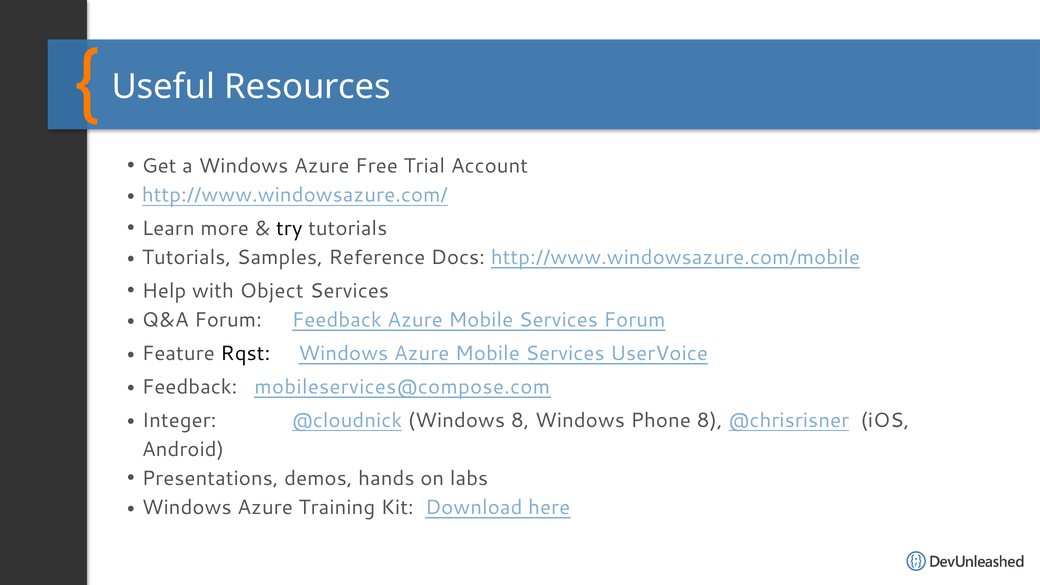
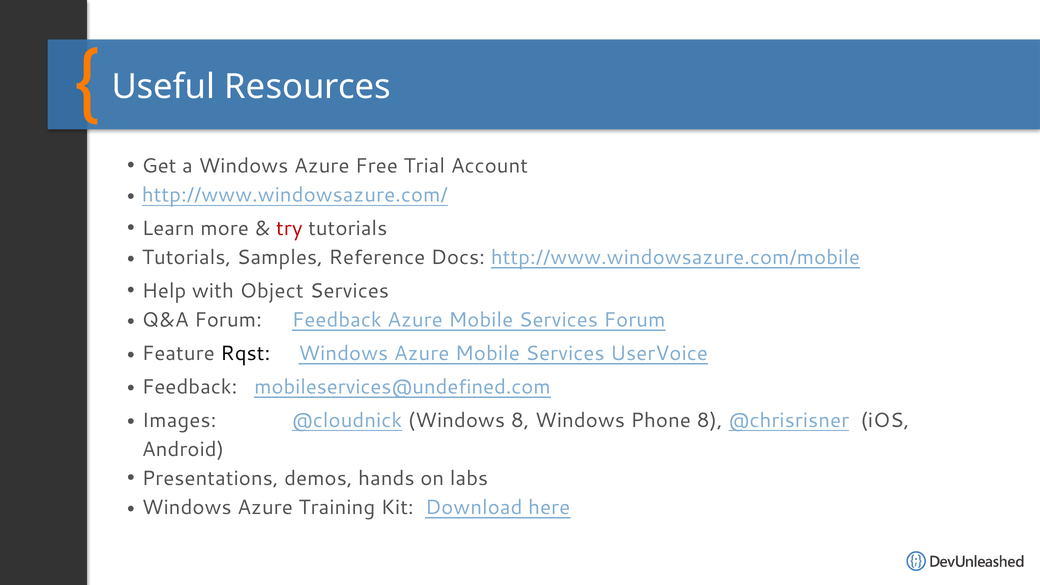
try colour: black -> red (289, 229)
mobileservices@compose.com: mobileservices@compose.com -> mobileservices@undefined.com (402, 387)
Integer: Integer -> Images (179, 420)
